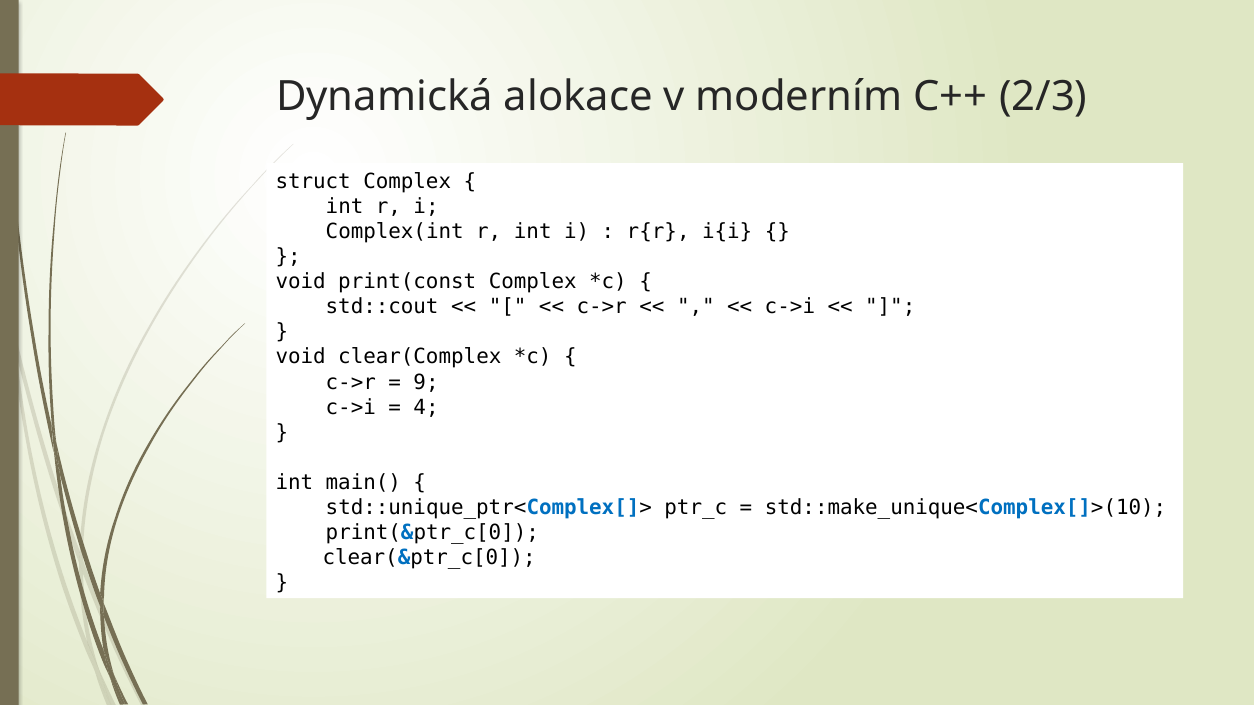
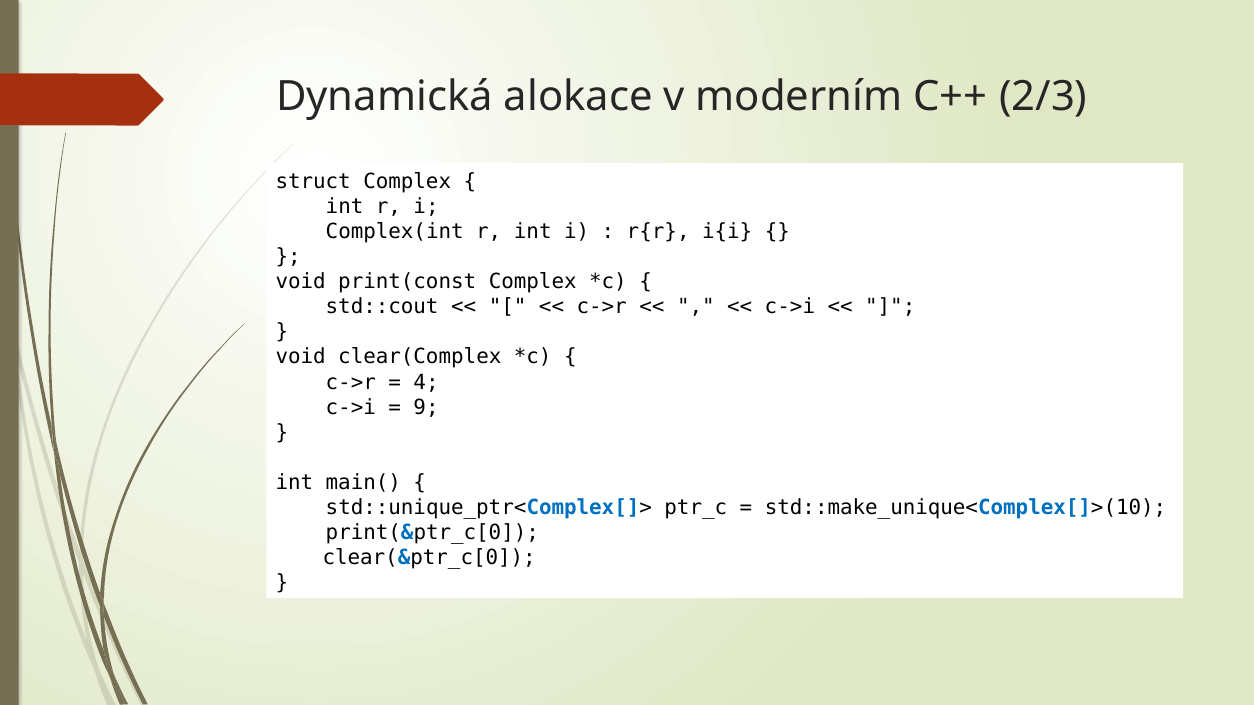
9: 9 -> 4 (426, 382)
4: 4 -> 9 (426, 407)
